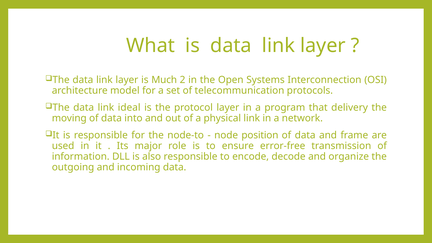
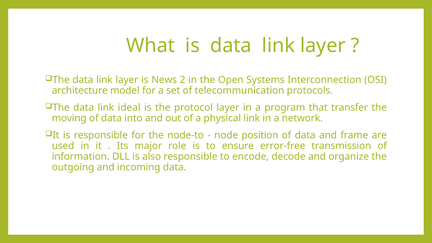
Much: Much -> News (164, 80)
delivery: delivery -> transfer (350, 107)
